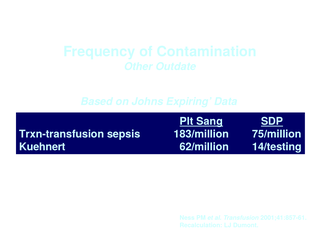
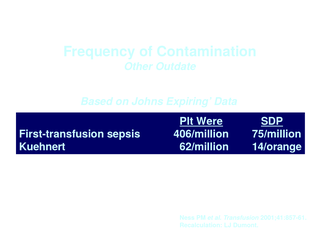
Sang: Sang -> Were (210, 121)
Trxn-transfusion: Trxn-transfusion -> First-transfusion (62, 134)
183/million: 183/million -> 406/million (201, 134)
14/testing: 14/testing -> 14/orange (277, 147)
